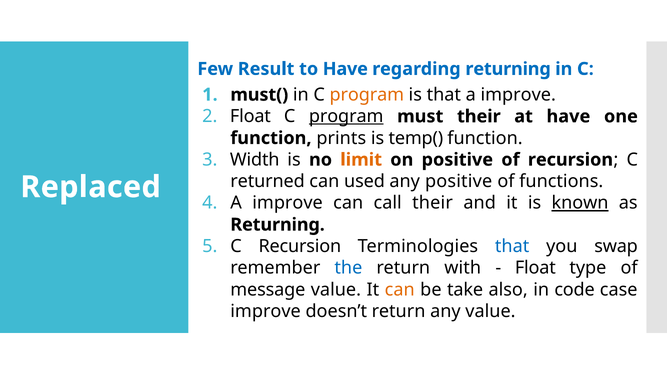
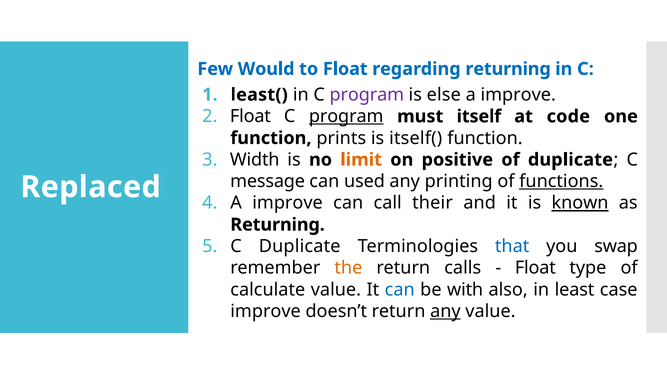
Result: Result -> Would (266, 69)
to Have: Have -> Float (345, 69)
must(: must( -> least( (259, 95)
program colour: orange -> purple (367, 95)
is that: that -> else (444, 95)
must their: their -> itself (479, 116)
at have: have -> code (568, 116)
temp(: temp( -> itself( (416, 138)
of recursion: recursion -> duplicate (570, 160)
returned: returned -> message (268, 181)
any positive: positive -> printing (459, 181)
functions underline: none -> present (561, 181)
C Recursion: Recursion -> Duplicate (300, 246)
the colour: blue -> orange (348, 268)
with: with -> calls (463, 268)
message: message -> calculate (268, 290)
can colour: orange -> blue (400, 290)
take: take -> with (465, 290)
code: code -> least (575, 290)
any underline: none -> present (445, 311)
